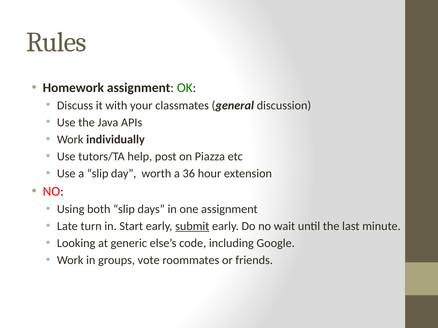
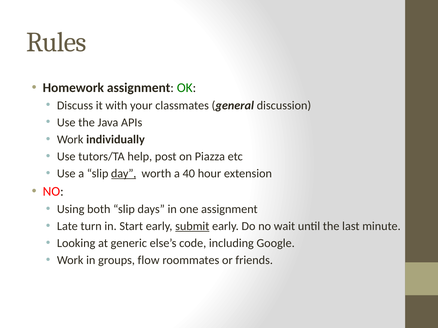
day underline: none -> present (124, 174)
36: 36 -> 40 (189, 174)
vote: vote -> flow (149, 261)
